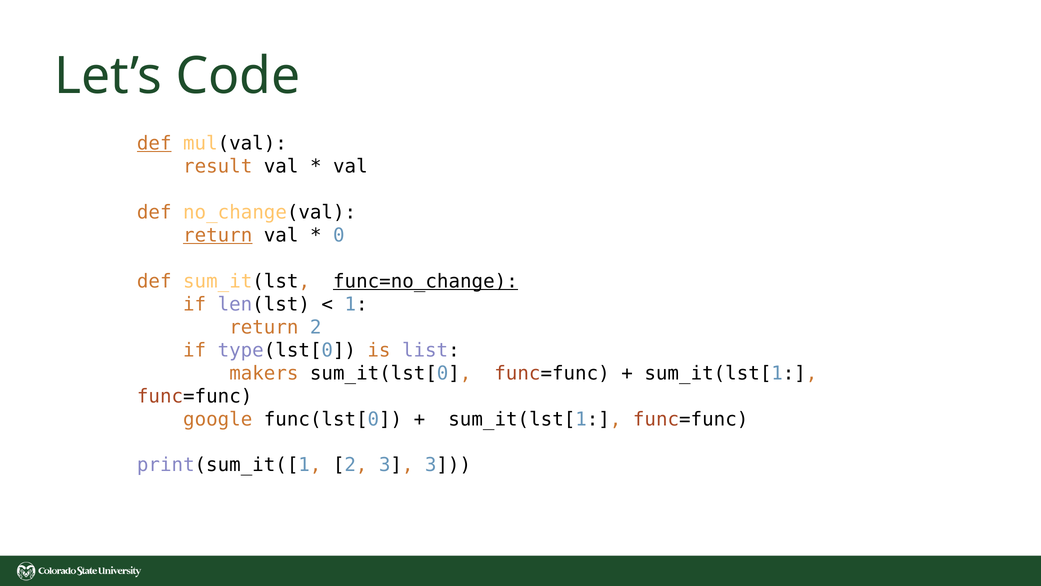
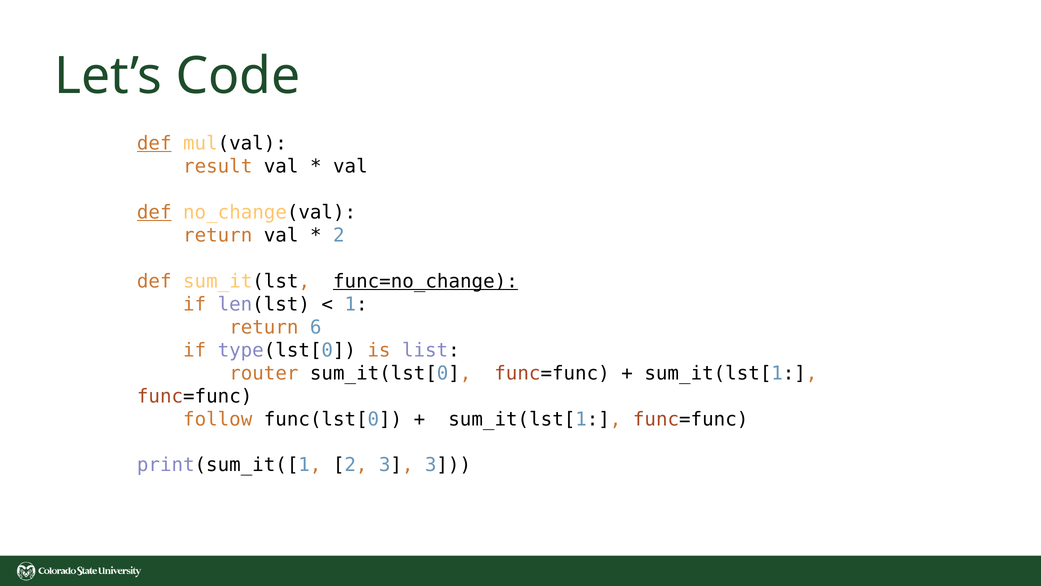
def underline: none -> present (154, 212)
return underline: present -> none (218, 235)
0: 0 -> 2 (339, 235)
return 2: 2 -> 6 (316, 327)
makers: makers -> router (264, 373)
google: google -> follow (218, 419)
